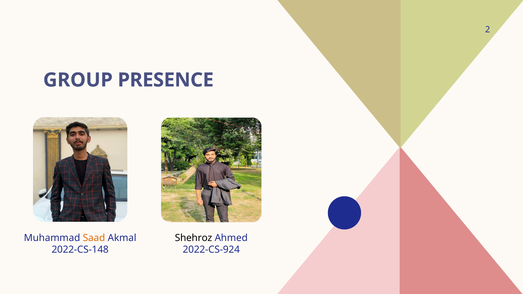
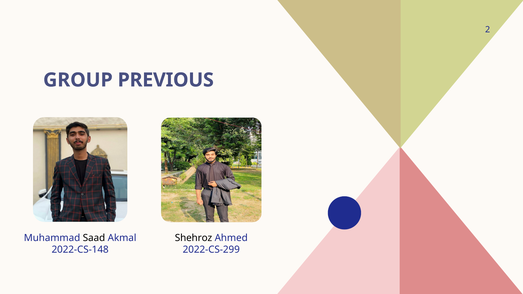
PRESENCE: PRESENCE -> PREVIOUS (166, 80)
Saad colour: orange -> black (94, 238)
2022-CS-924: 2022-CS-924 -> 2022-CS-299 (211, 250)
